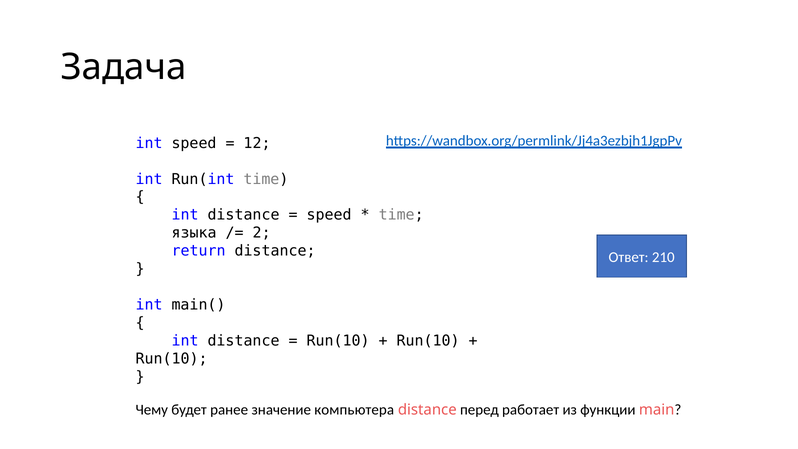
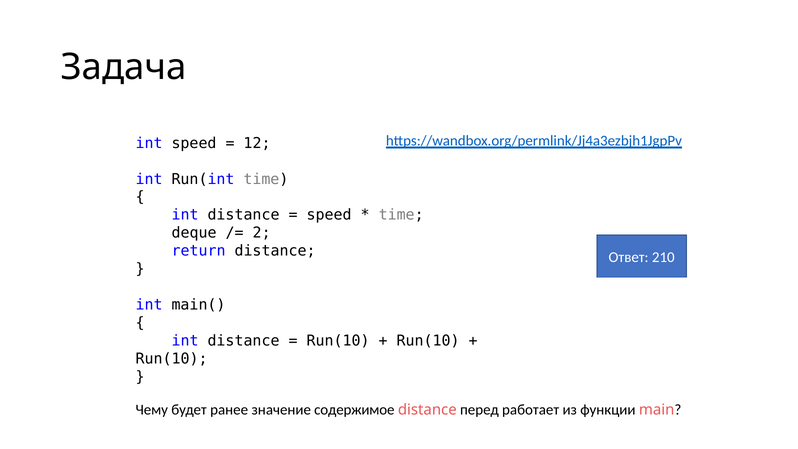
языка: языка -> deque (194, 233)
компьютера: компьютера -> содержимое (354, 410)
